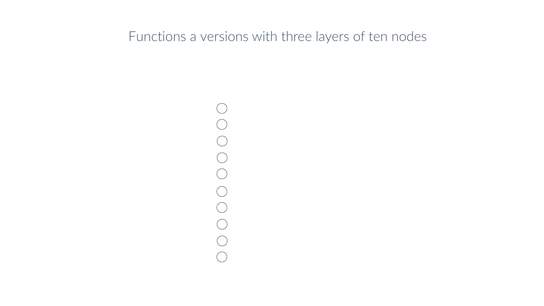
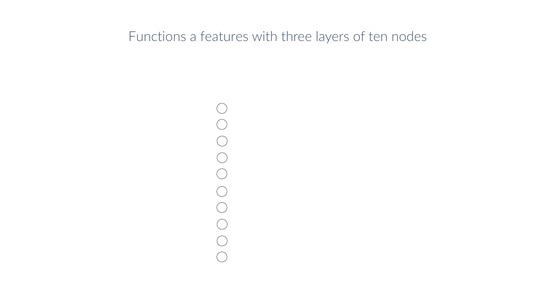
versions: versions -> features (224, 37)
